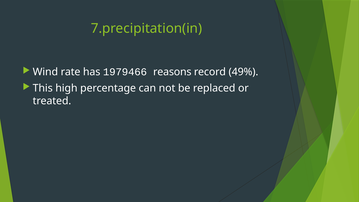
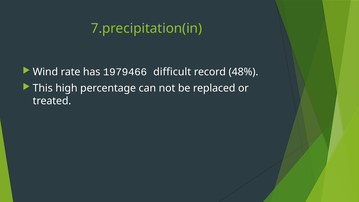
reasons: reasons -> difficult (172, 72)
49%: 49% -> 48% (243, 72)
